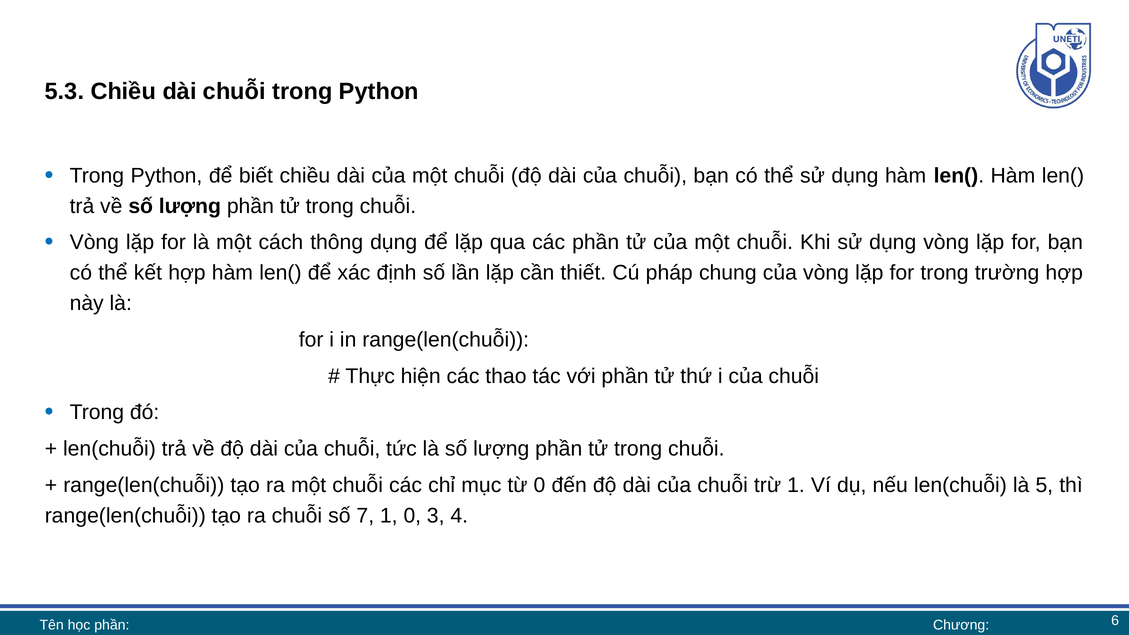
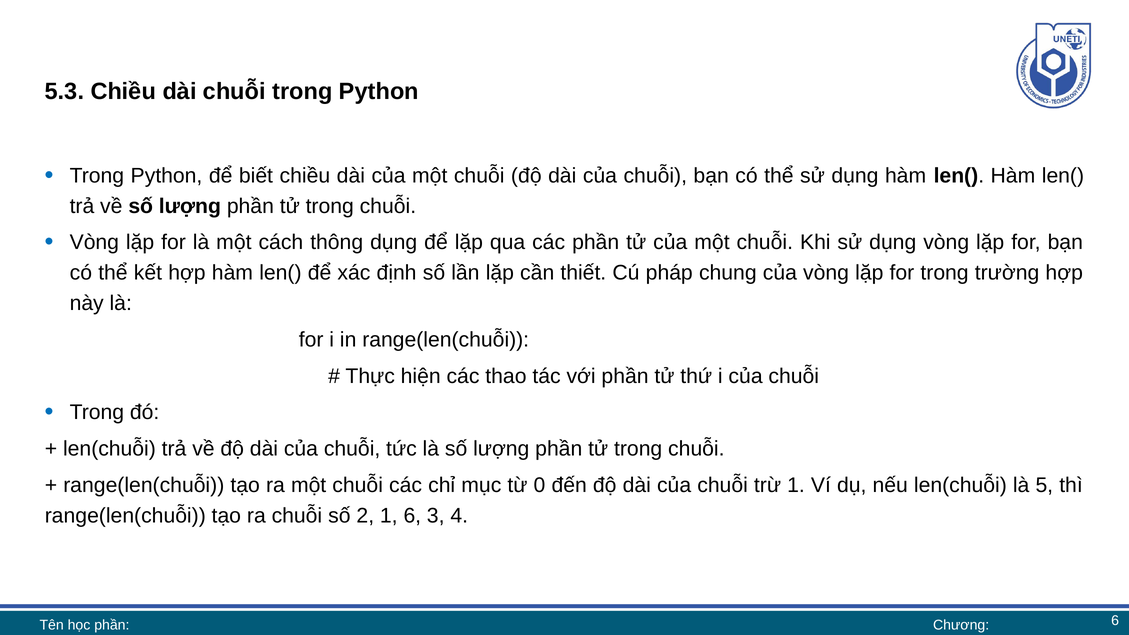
7: 7 -> 2 (365, 516)
1 0: 0 -> 6 (412, 516)
